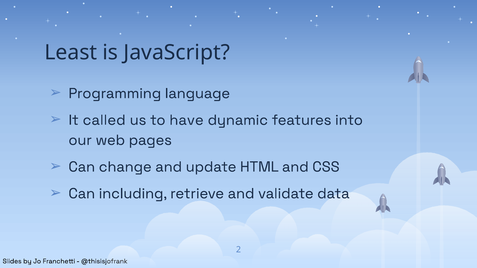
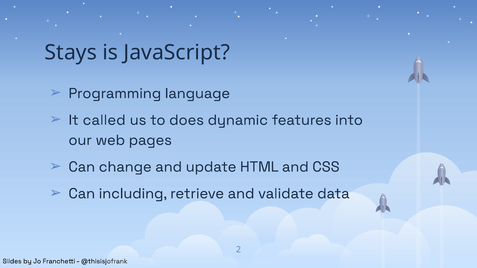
Least: Least -> Stays (71, 53)
have: have -> does (187, 120)
